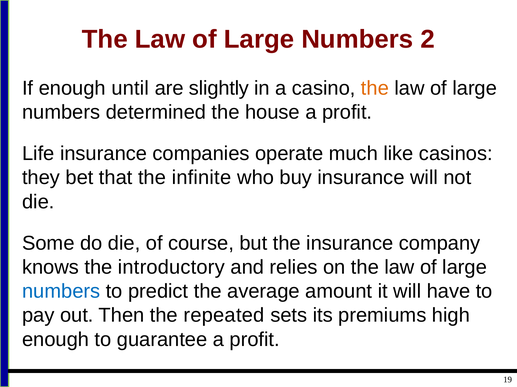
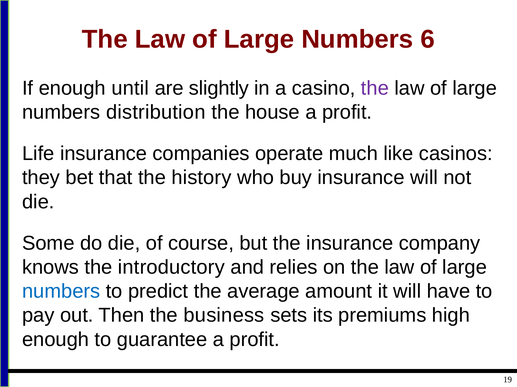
2: 2 -> 6 (428, 39)
the colour: orange -> purple (375, 88)
determined: determined -> distribution (156, 113)
infinite: infinite -> history (201, 178)
repeated: repeated -> business (224, 316)
